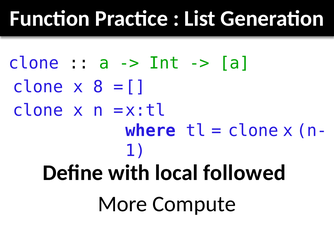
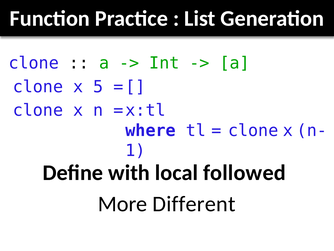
8: 8 -> 5 (98, 87)
Compute: Compute -> Different (194, 204)
